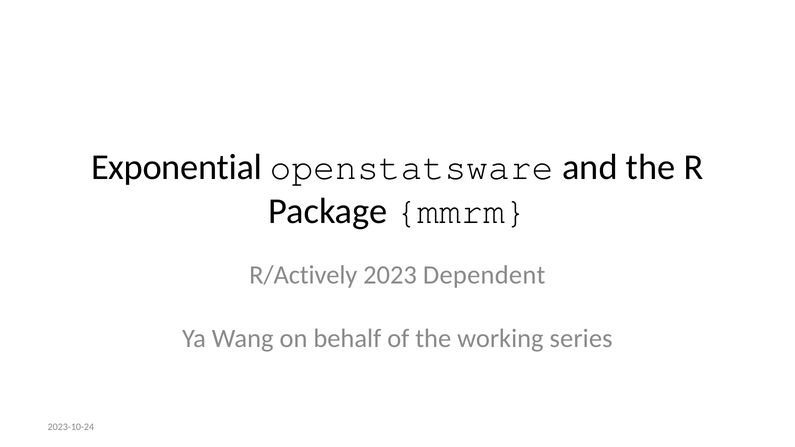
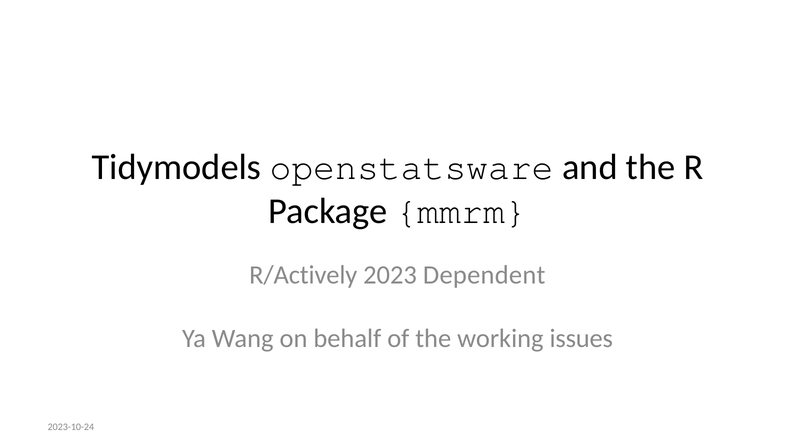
Exponential: Exponential -> Tidymodels (176, 168)
series: series -> issues (581, 339)
